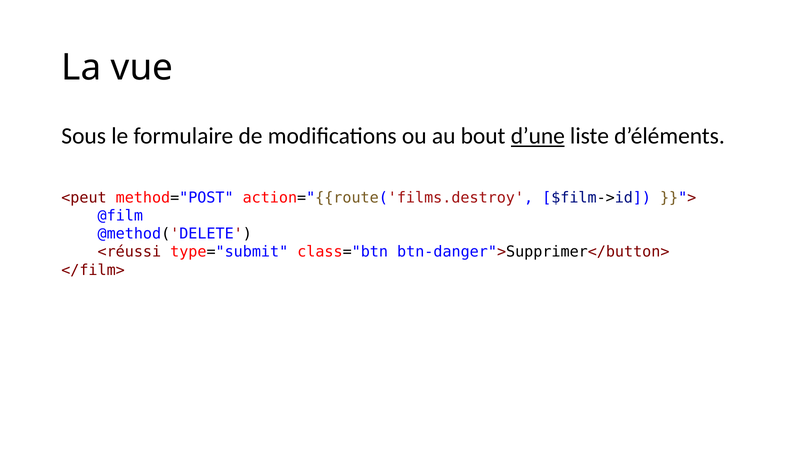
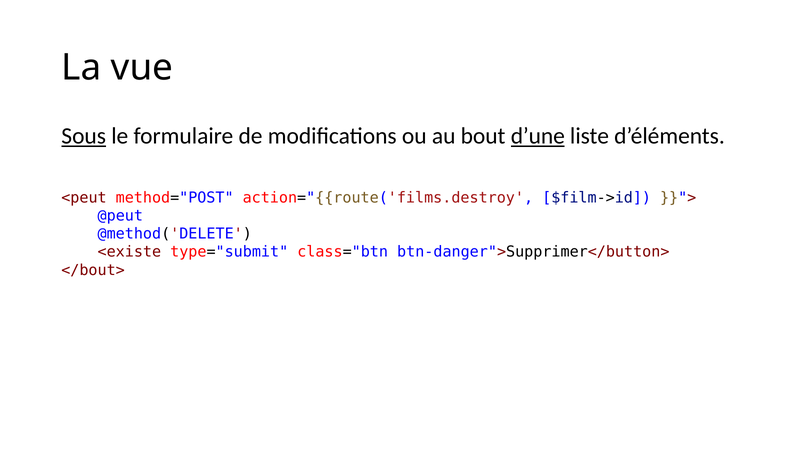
Sous underline: none -> present (84, 136)
@film: @film -> @peut (120, 216)
<réussi: <réussi -> <existe (129, 252)
</film>: </film> -> </bout> (93, 270)
